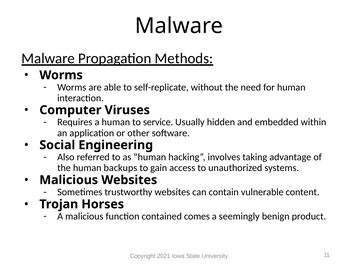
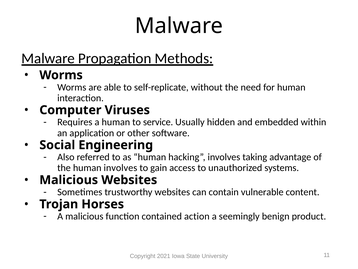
human backups: backups -> involves (120, 168)
comes: comes -> action (197, 216)
